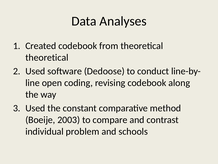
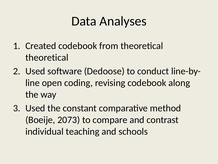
2003: 2003 -> 2073 (69, 119)
problem: problem -> teaching (83, 131)
